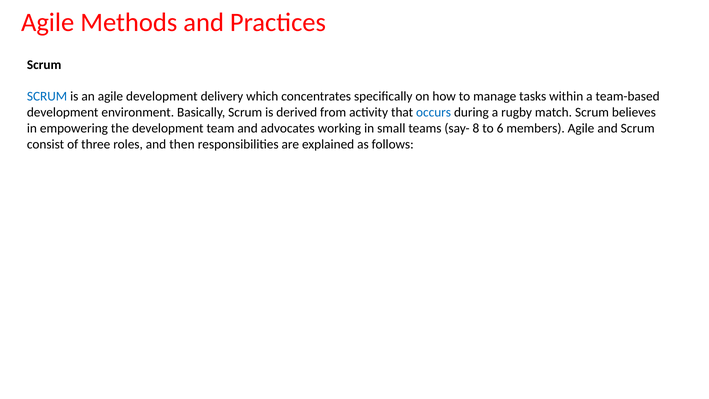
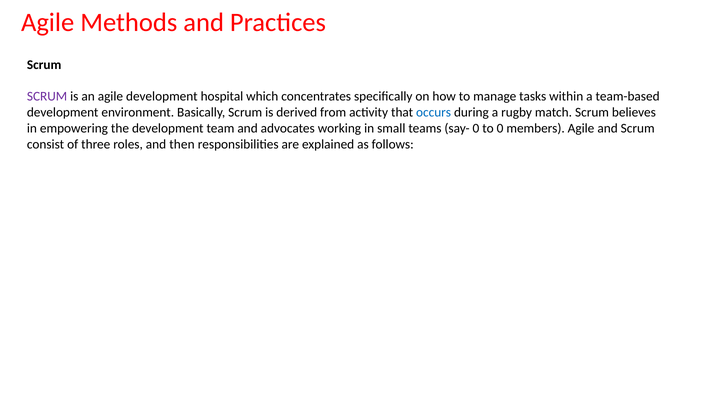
SCRUM colour: blue -> purple (47, 96)
delivery: delivery -> hospital (222, 96)
say- 8: 8 -> 0 (476, 128)
to 6: 6 -> 0 (500, 128)
